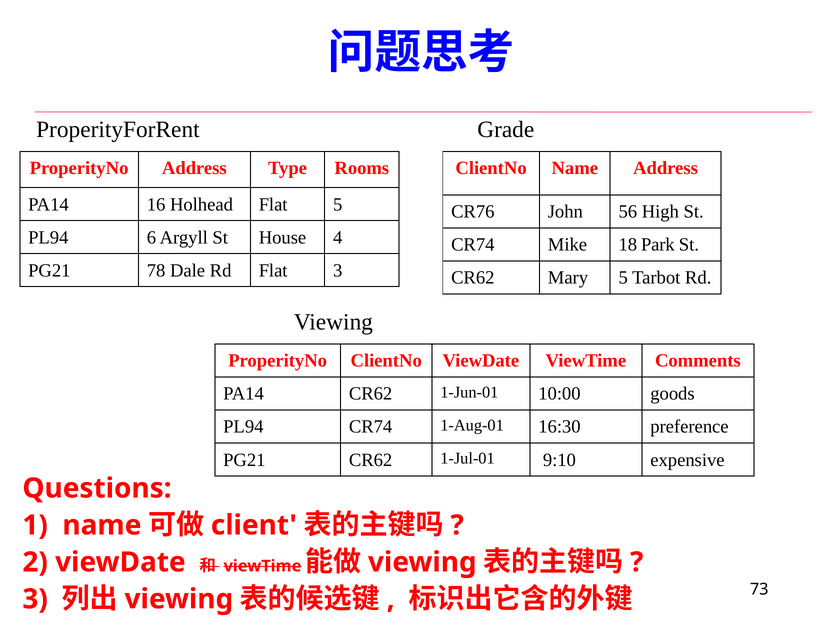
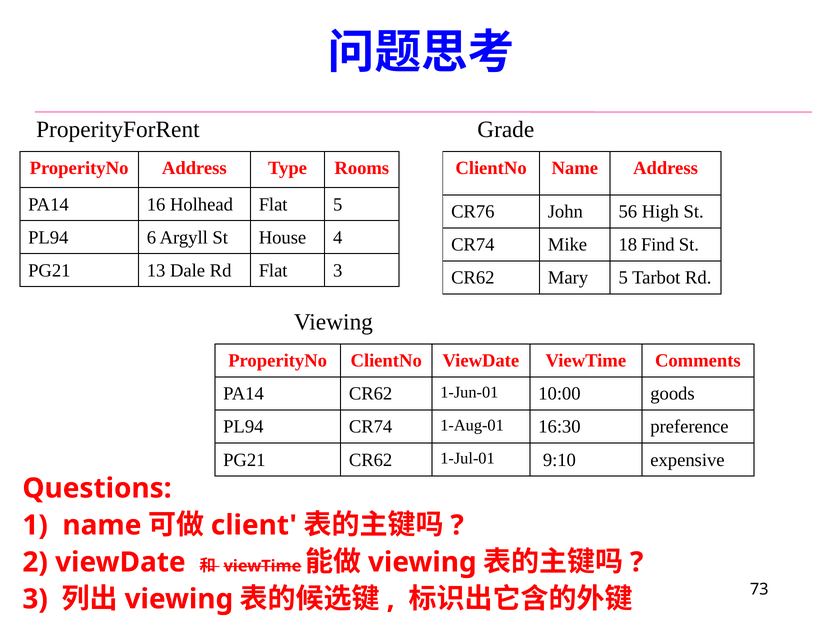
Park: Park -> Find (658, 245)
78: 78 -> 13 (156, 270)
